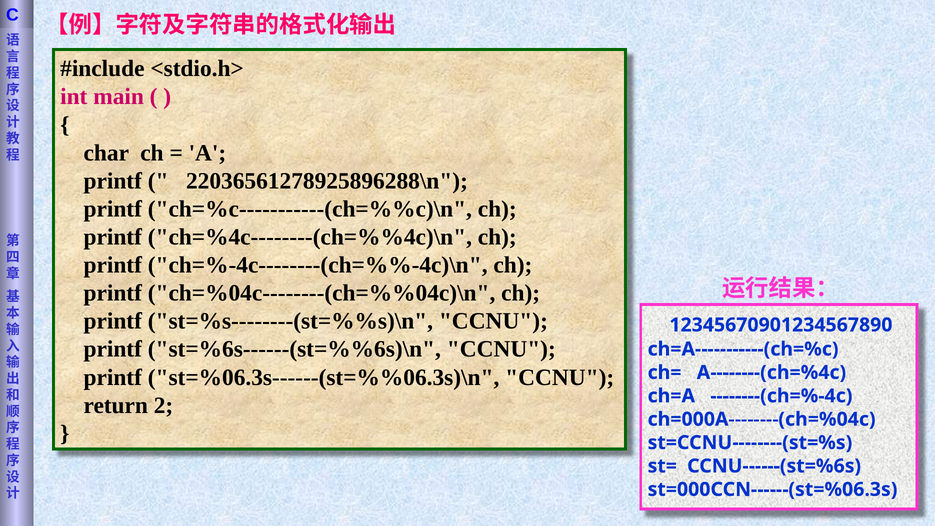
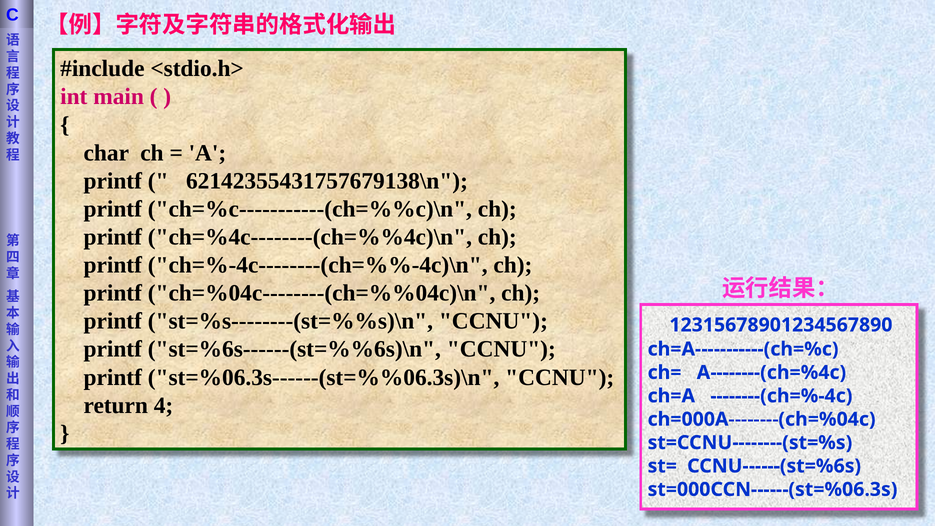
22036561278925896288\n: 22036561278925896288\n -> 62142355431757679138\n (327, 181)
12345670901234567890: 12345670901234567890 -> 12315678901234567890 (781, 325)
2: 2 -> 4 (164, 405)
